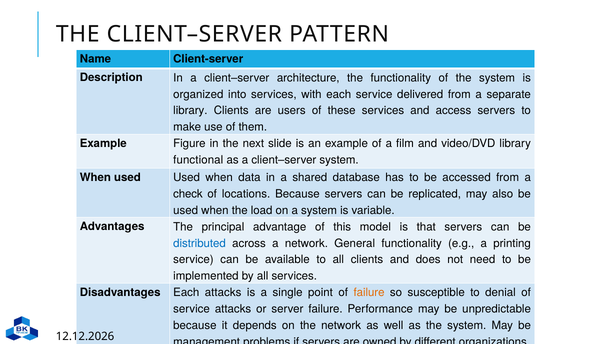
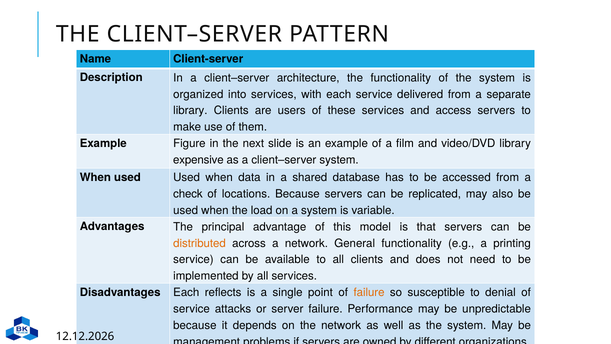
functional: functional -> expensive (198, 160)
distributed colour: blue -> orange (200, 243)
Each attacks: attacks -> reflects (223, 292)
